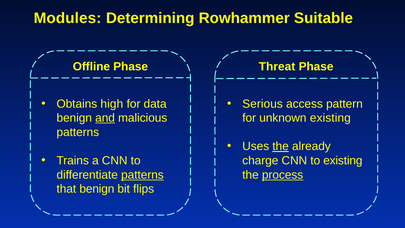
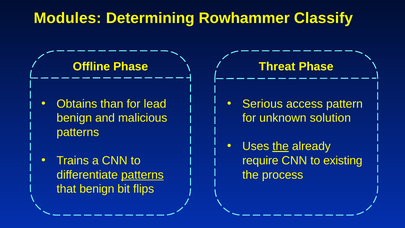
Suitable: Suitable -> Classify (323, 18)
high: high -> than (112, 104)
data: data -> lead (155, 104)
and underline: present -> none (105, 118)
unknown existing: existing -> solution (330, 118)
charge: charge -> require (260, 160)
process underline: present -> none (283, 175)
